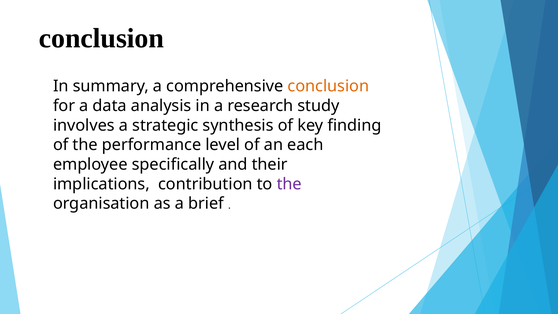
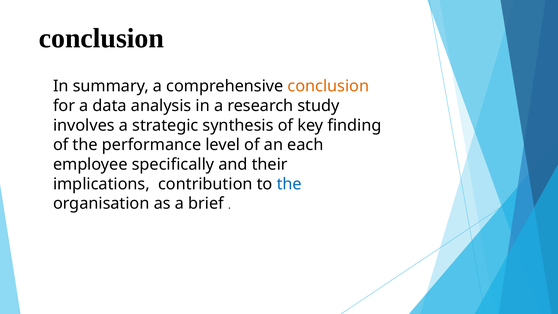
the colour: purple -> blue (289, 184)
